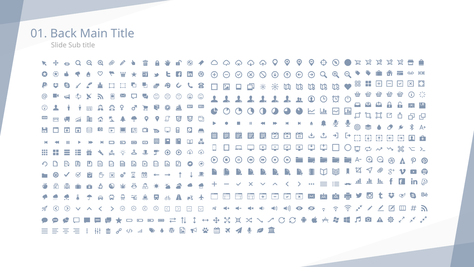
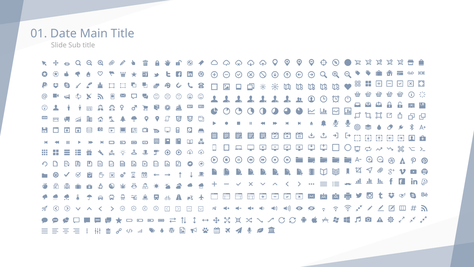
Back: Back -> Date (63, 33)
